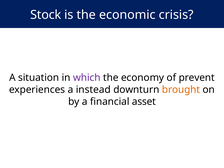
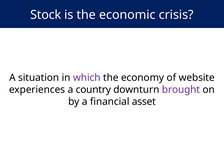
prevent: prevent -> website (197, 78)
instead: instead -> country (93, 90)
brought colour: orange -> purple (181, 90)
